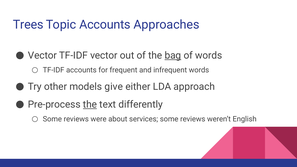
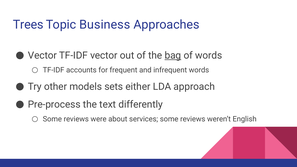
Topic Accounts: Accounts -> Business (105, 25)
give: give -> sets (114, 87)
the underline: present -> none (90, 104)
